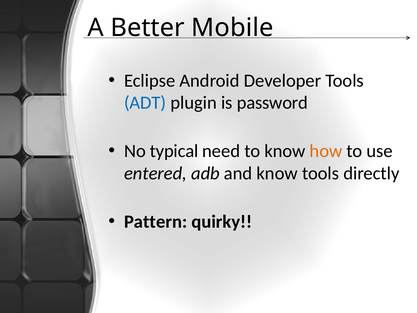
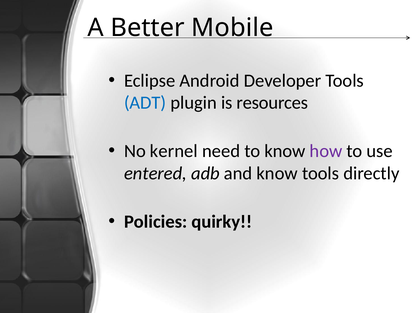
password: password -> resources (272, 103)
typical: typical -> kernel (174, 151)
how colour: orange -> purple (326, 151)
Pattern: Pattern -> Policies (156, 221)
